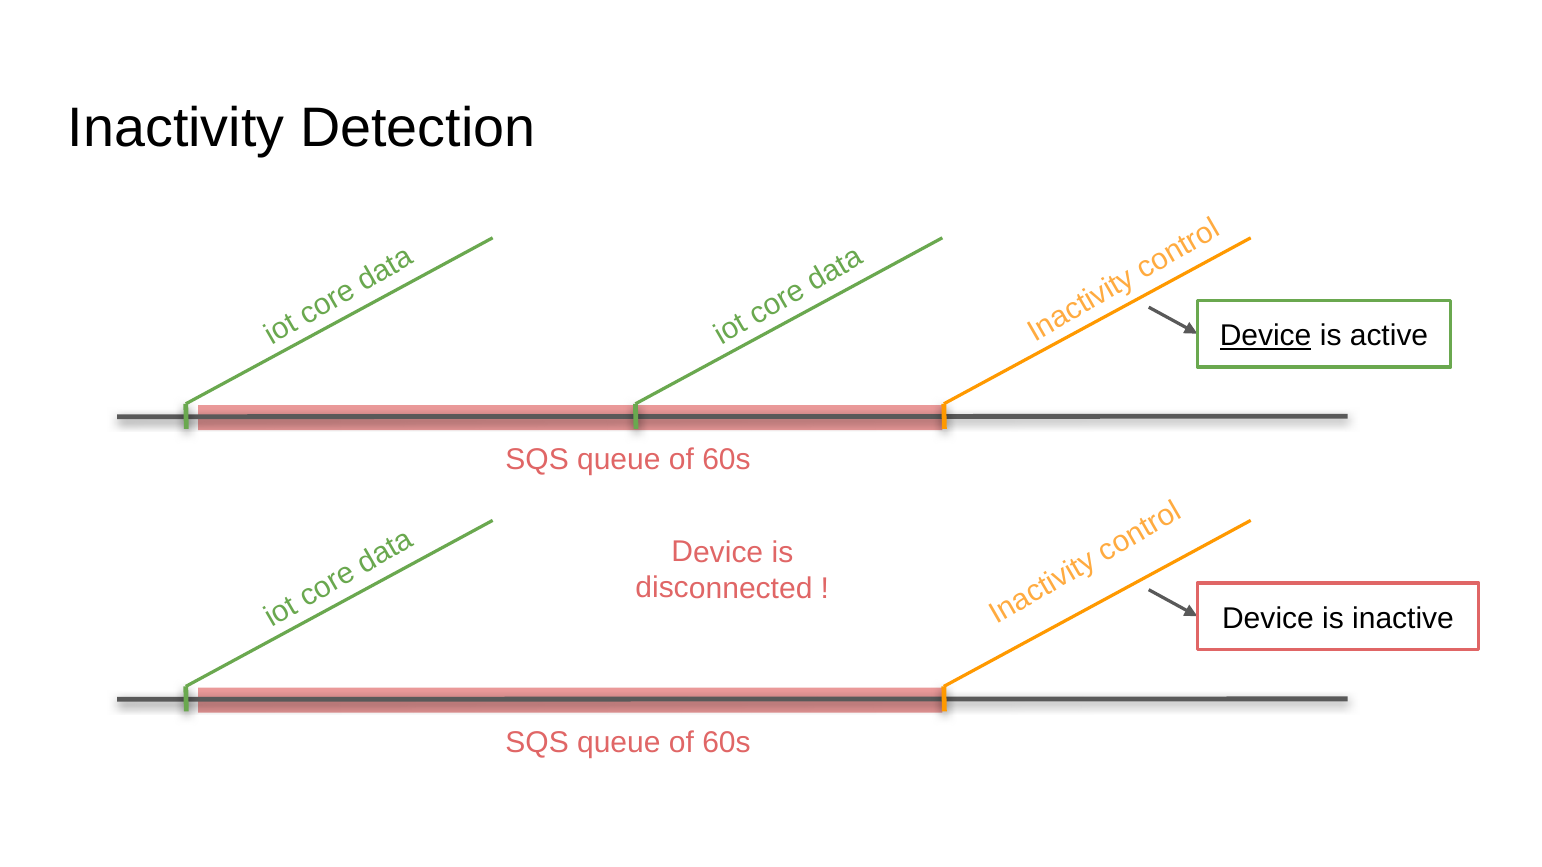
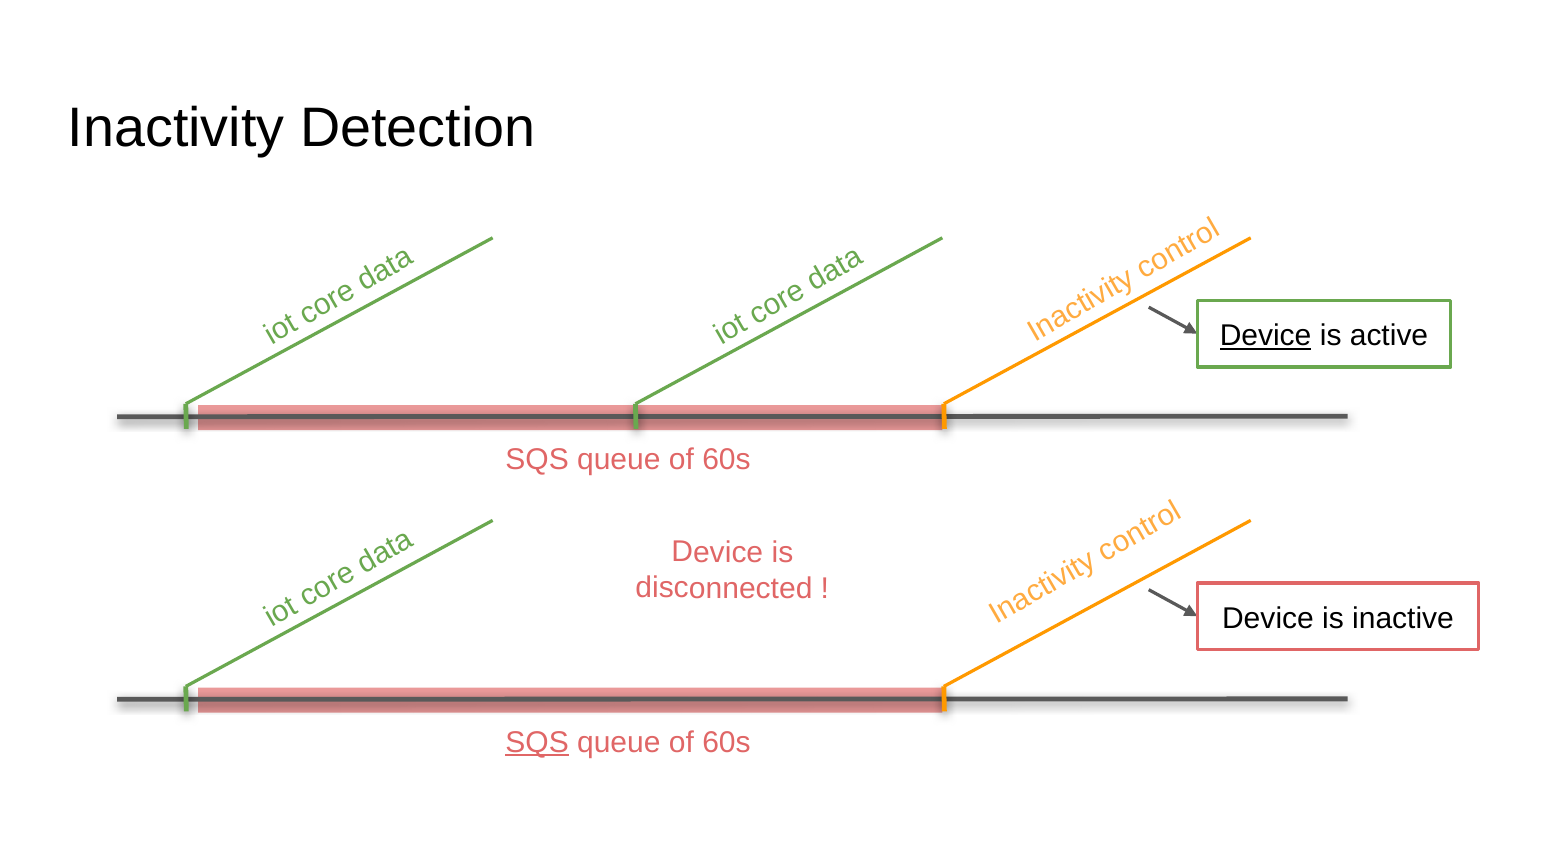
SQS underline: none -> present (537, 743)
